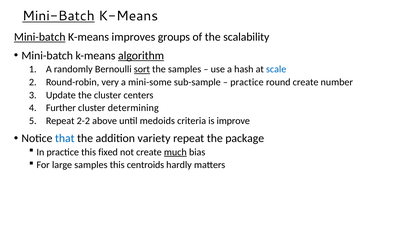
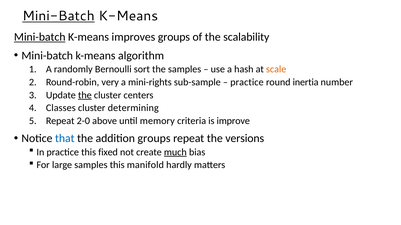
algorithm underline: present -> none (141, 56)
sort underline: present -> none (142, 69)
scale colour: blue -> orange (276, 69)
mini-some: mini-some -> mini-rights (150, 82)
round create: create -> inertia (306, 82)
the underline: none -> present (85, 95)
Further: Further -> Classes (61, 108)
2-2: 2-2 -> 2-0 (83, 121)
medoids: medoids -> memory (157, 121)
addition variety: variety -> groups (154, 139)
package: package -> versions (245, 139)
centroids: centroids -> manifold (145, 165)
